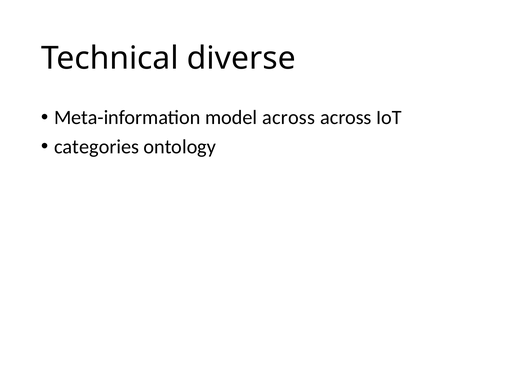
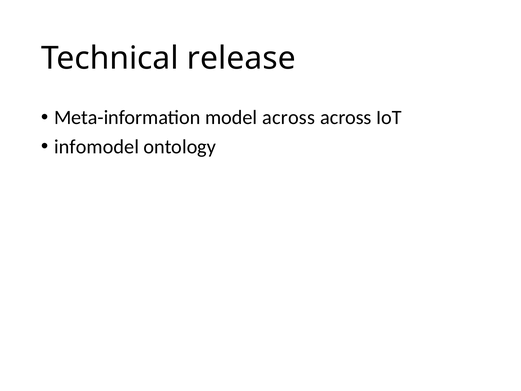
diverse: diverse -> release (241, 58)
categories: categories -> infomodel (97, 147)
